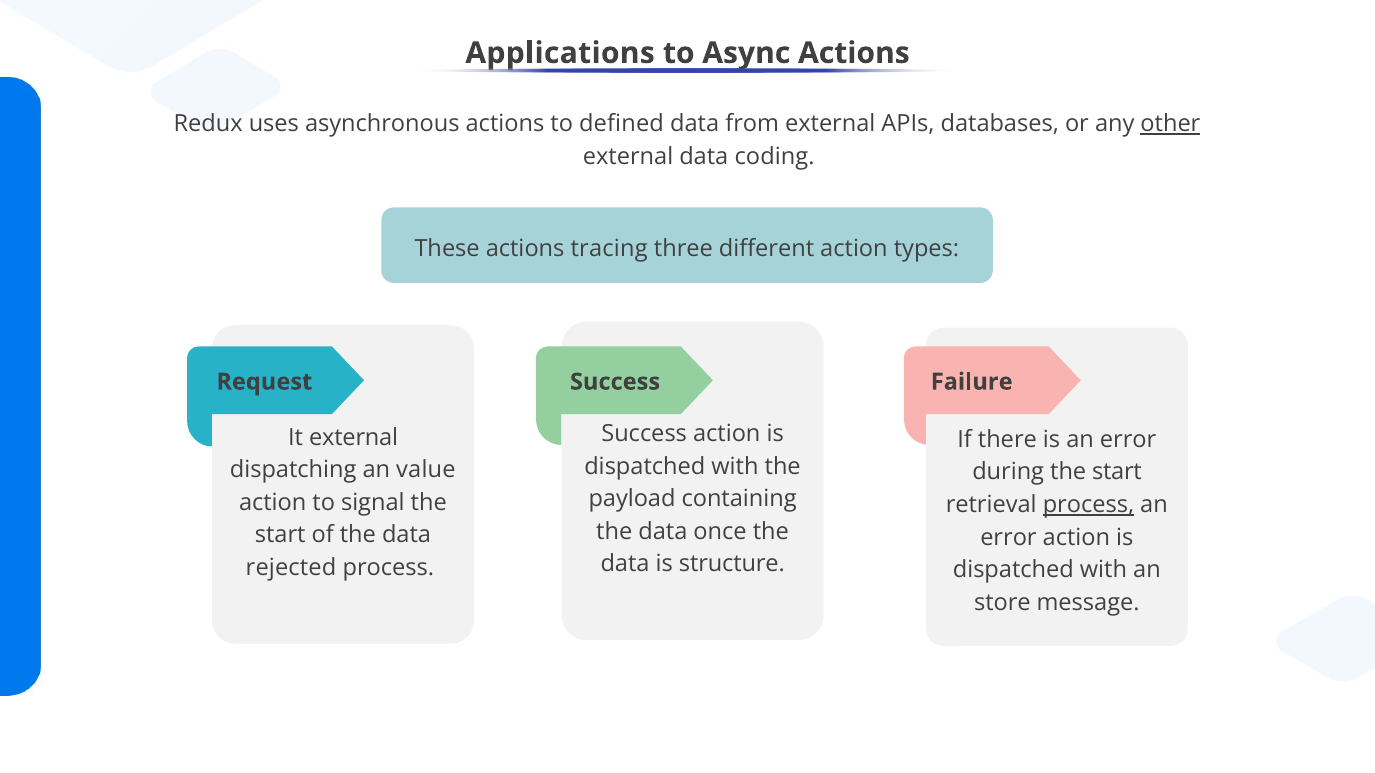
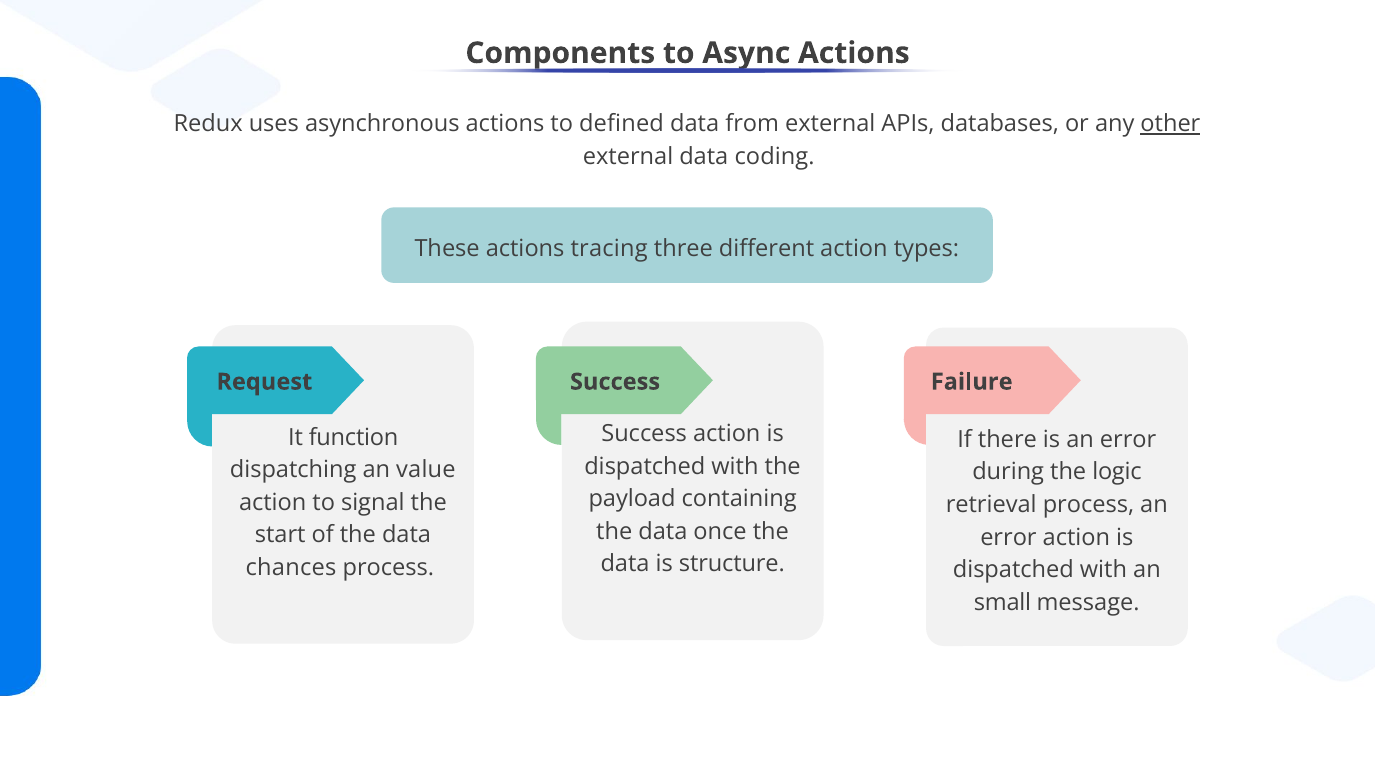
Applications: Applications -> Components (560, 53)
It external: external -> function (354, 437)
during the start: start -> logic (1117, 472)
process underline: present -> none (1088, 505)
rejected: rejected -> chances (291, 568)
store: store -> small (1002, 603)
